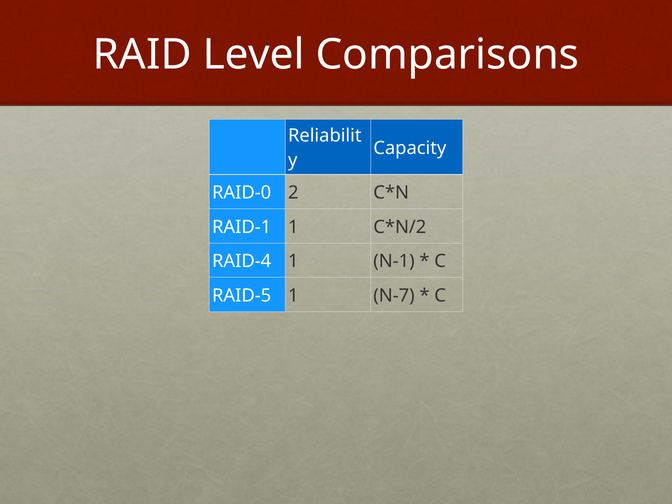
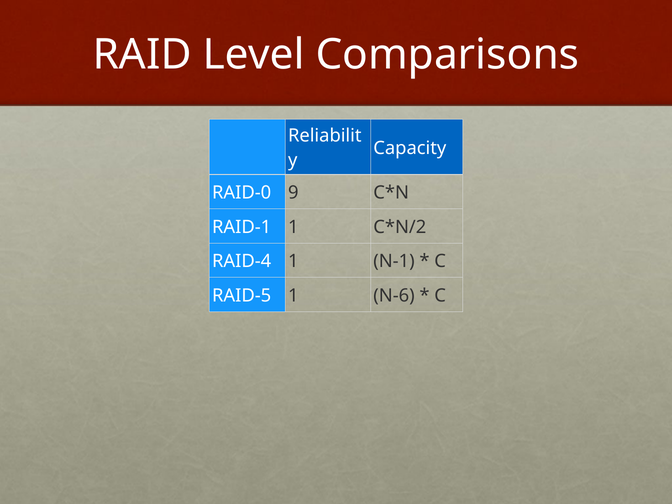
2: 2 -> 9 (293, 193)
N-7: N-7 -> N-6 (394, 296)
